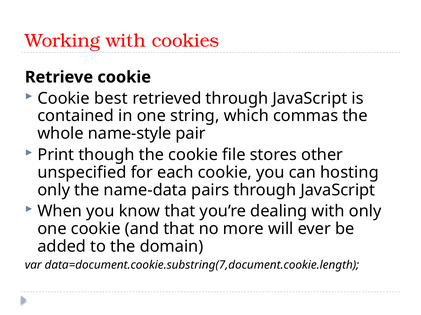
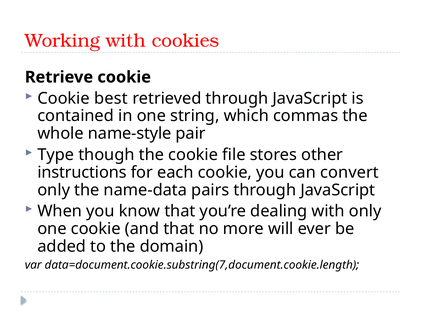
Print: Print -> Type (56, 155)
unspecified: unspecified -> instructions (82, 173)
hosting: hosting -> convert (350, 173)
